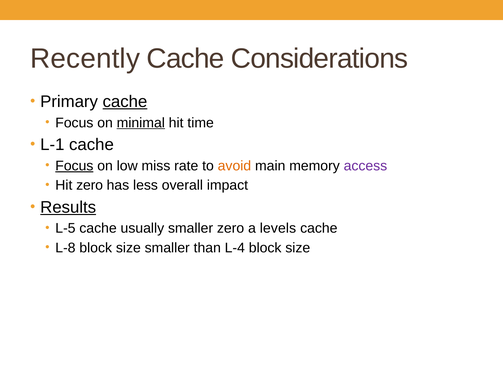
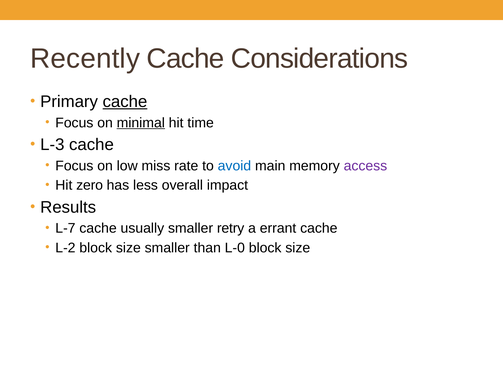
L-1: L-1 -> L-3 (52, 145)
Focus underline: present -> none (74, 166)
avoid colour: orange -> blue (234, 166)
Results underline: present -> none (68, 207)
L-5: L-5 -> L-7 (65, 228)
smaller zero: zero -> retry (231, 228)
levels: levels -> errant (278, 228)
L-8: L-8 -> L-2 (65, 248)
L-4: L-4 -> L-0 (235, 248)
